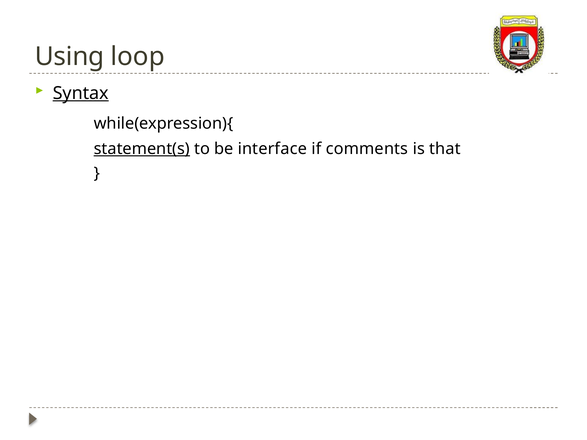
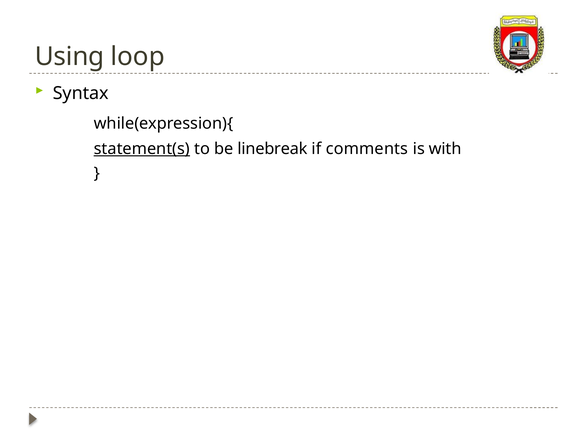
Syntax underline: present -> none (81, 93)
interface: interface -> linebreak (272, 149)
that: that -> with (445, 149)
